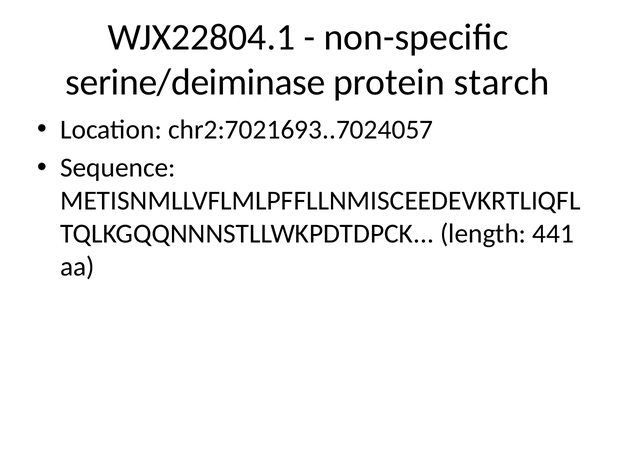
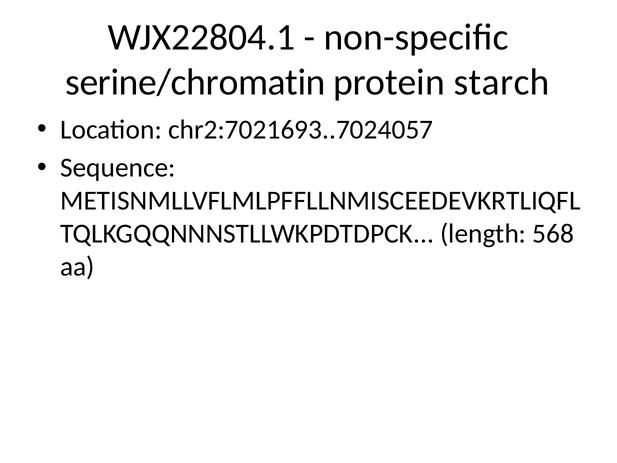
serine/deiminase: serine/deiminase -> serine/chromatin (195, 82)
441: 441 -> 568 (553, 234)
